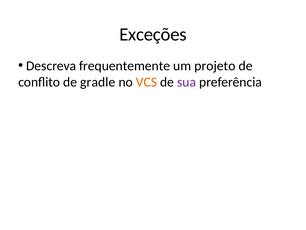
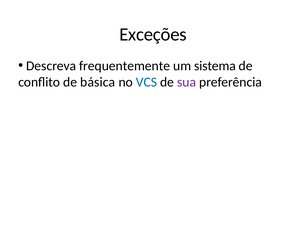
projeto: projeto -> sistema (215, 66)
gradle: gradle -> básica (98, 82)
VCS colour: orange -> blue (146, 82)
